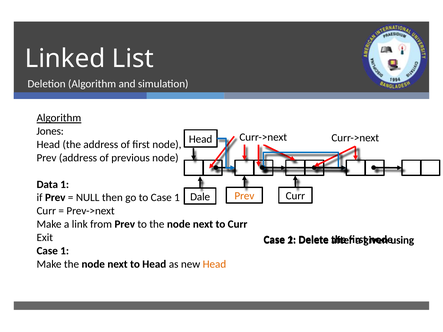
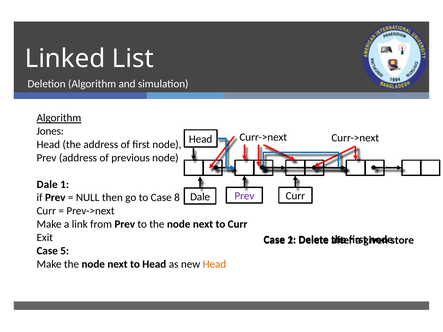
Data: Data -> Dale (47, 185)
Prev colour: orange -> purple (244, 196)
to Case 1: 1 -> 8 (177, 198)
using: using -> store (402, 240)
1: 1 -> 5 (65, 251)
